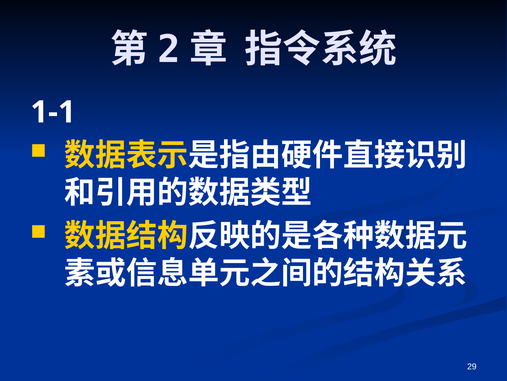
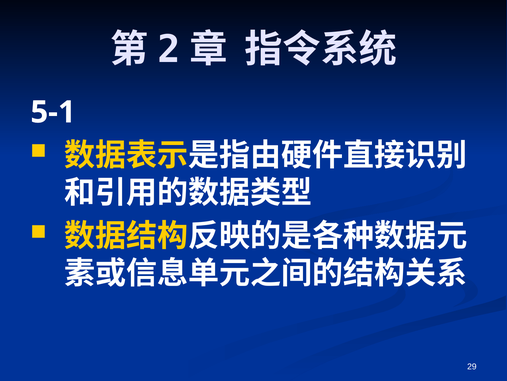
1-1: 1-1 -> 5-1 (53, 112)
